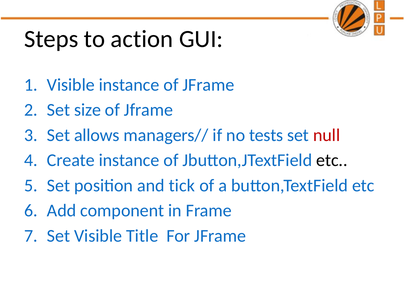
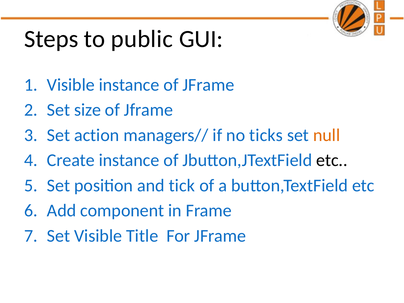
action: action -> public (142, 39)
allows: allows -> action (97, 135)
tests: tests -> ticks (266, 135)
null colour: red -> orange (327, 135)
